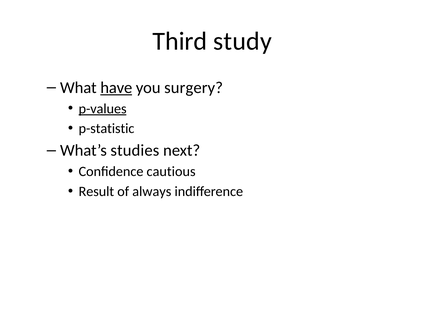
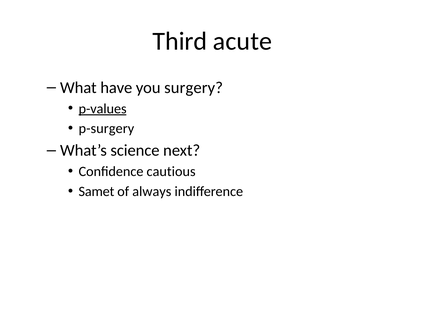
study: study -> acute (243, 41)
have underline: present -> none (116, 88)
p-statistic: p-statistic -> p-surgery (106, 128)
studies: studies -> science (135, 150)
Result: Result -> Samet (96, 191)
